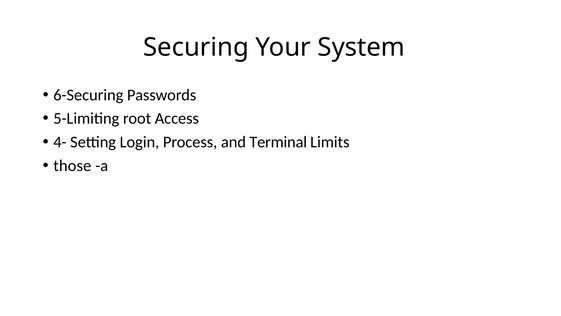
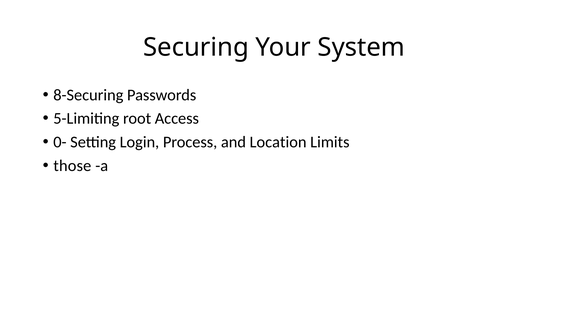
6-Securing: 6-Securing -> 8-Securing (88, 95)
4-: 4- -> 0- (60, 142)
Terminal: Terminal -> Location (278, 142)
